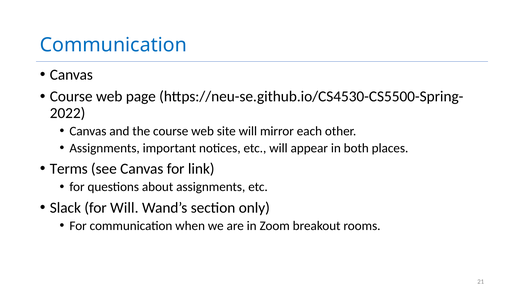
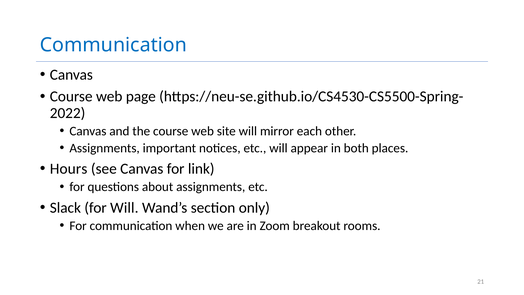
Terms: Terms -> Hours (69, 169)
